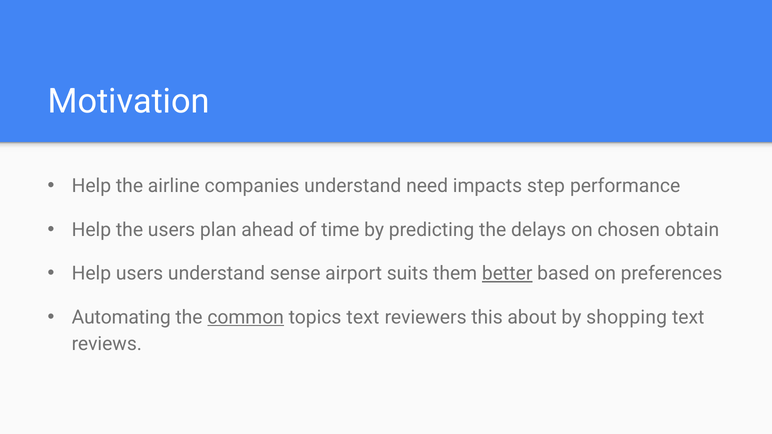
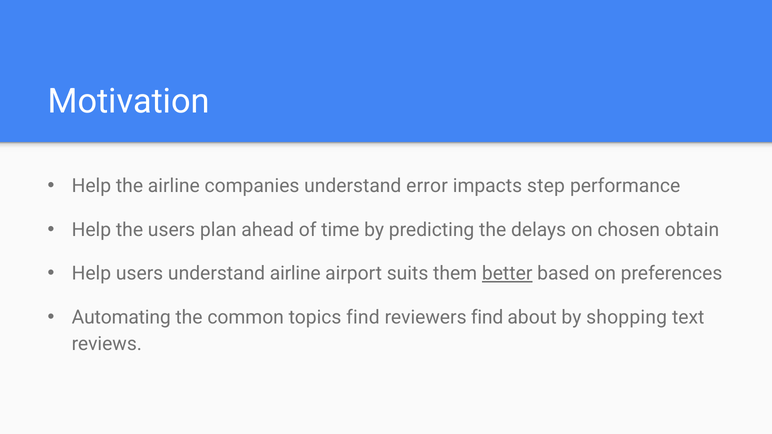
need: need -> error (427, 186)
understand sense: sense -> airline (295, 274)
common underline: present -> none (246, 317)
topics text: text -> find (363, 317)
reviewers this: this -> find (487, 317)
